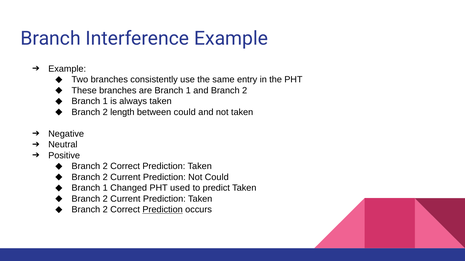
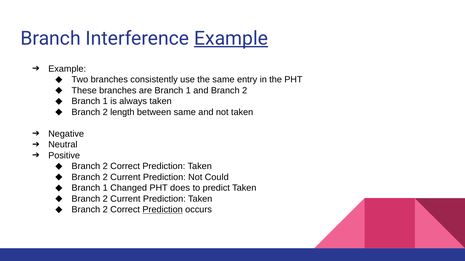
Example underline: none -> present (231, 38)
between could: could -> same (185, 112)
used: used -> does (180, 188)
